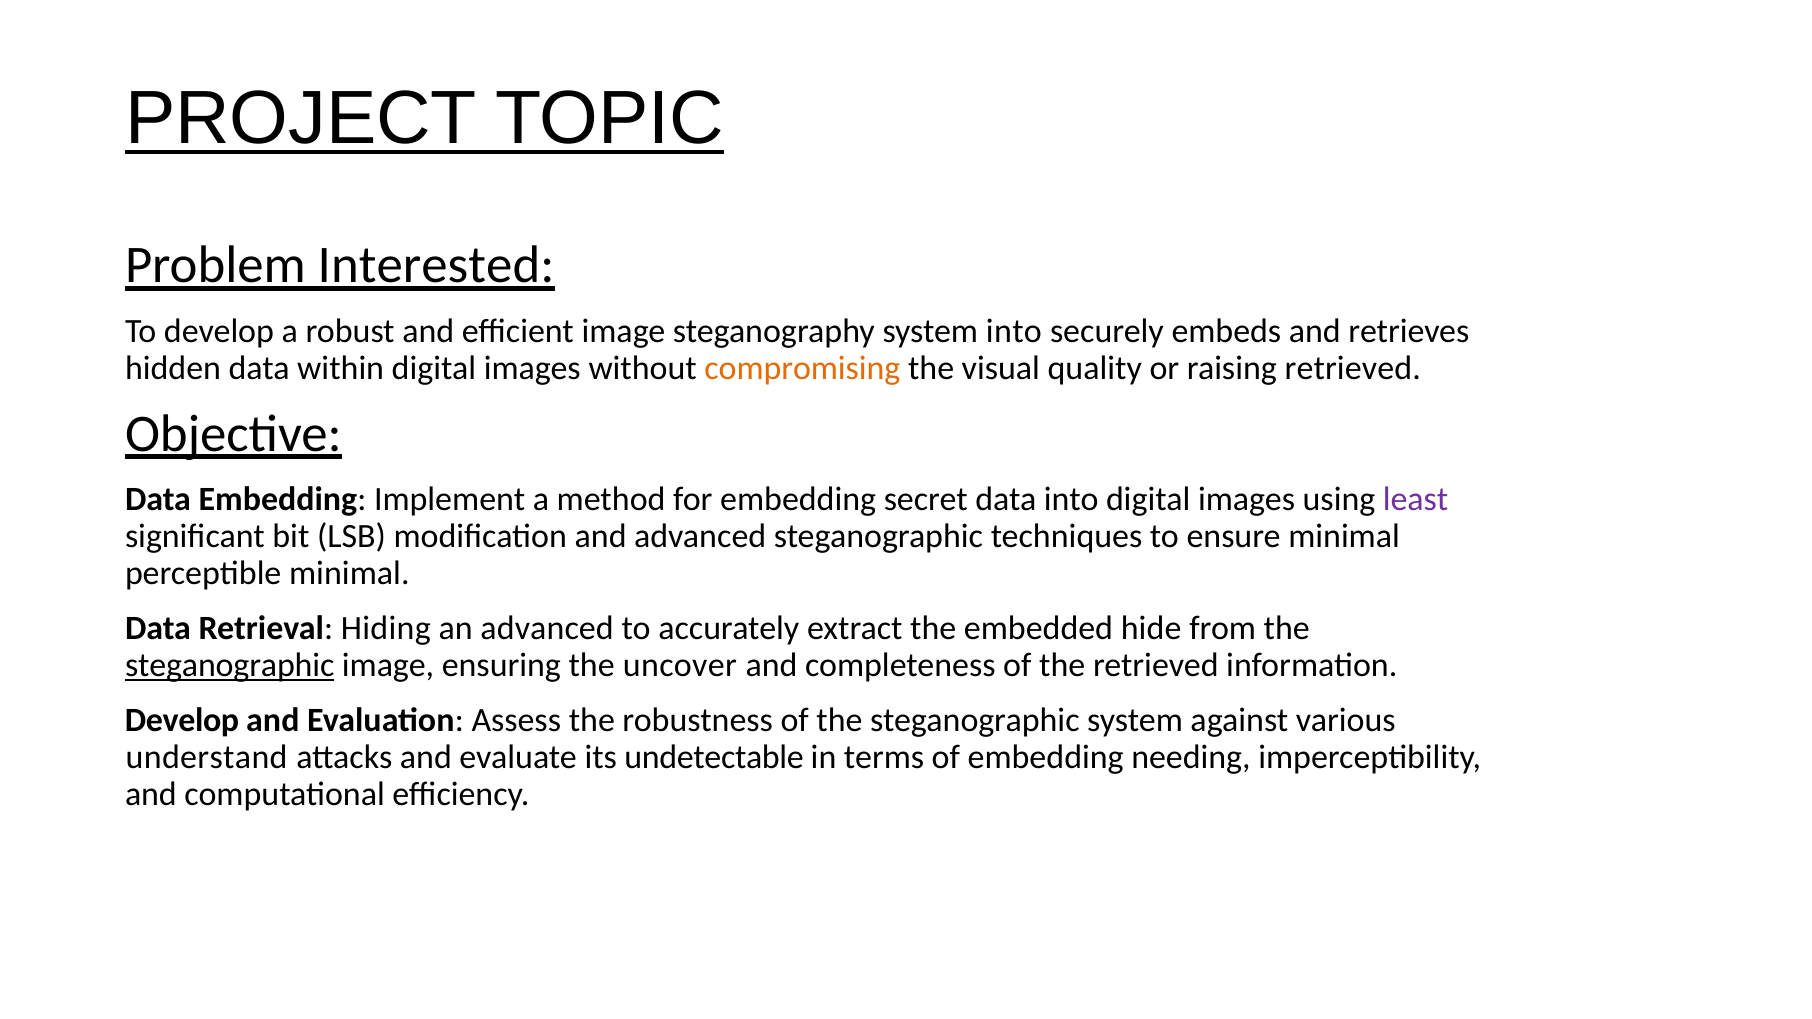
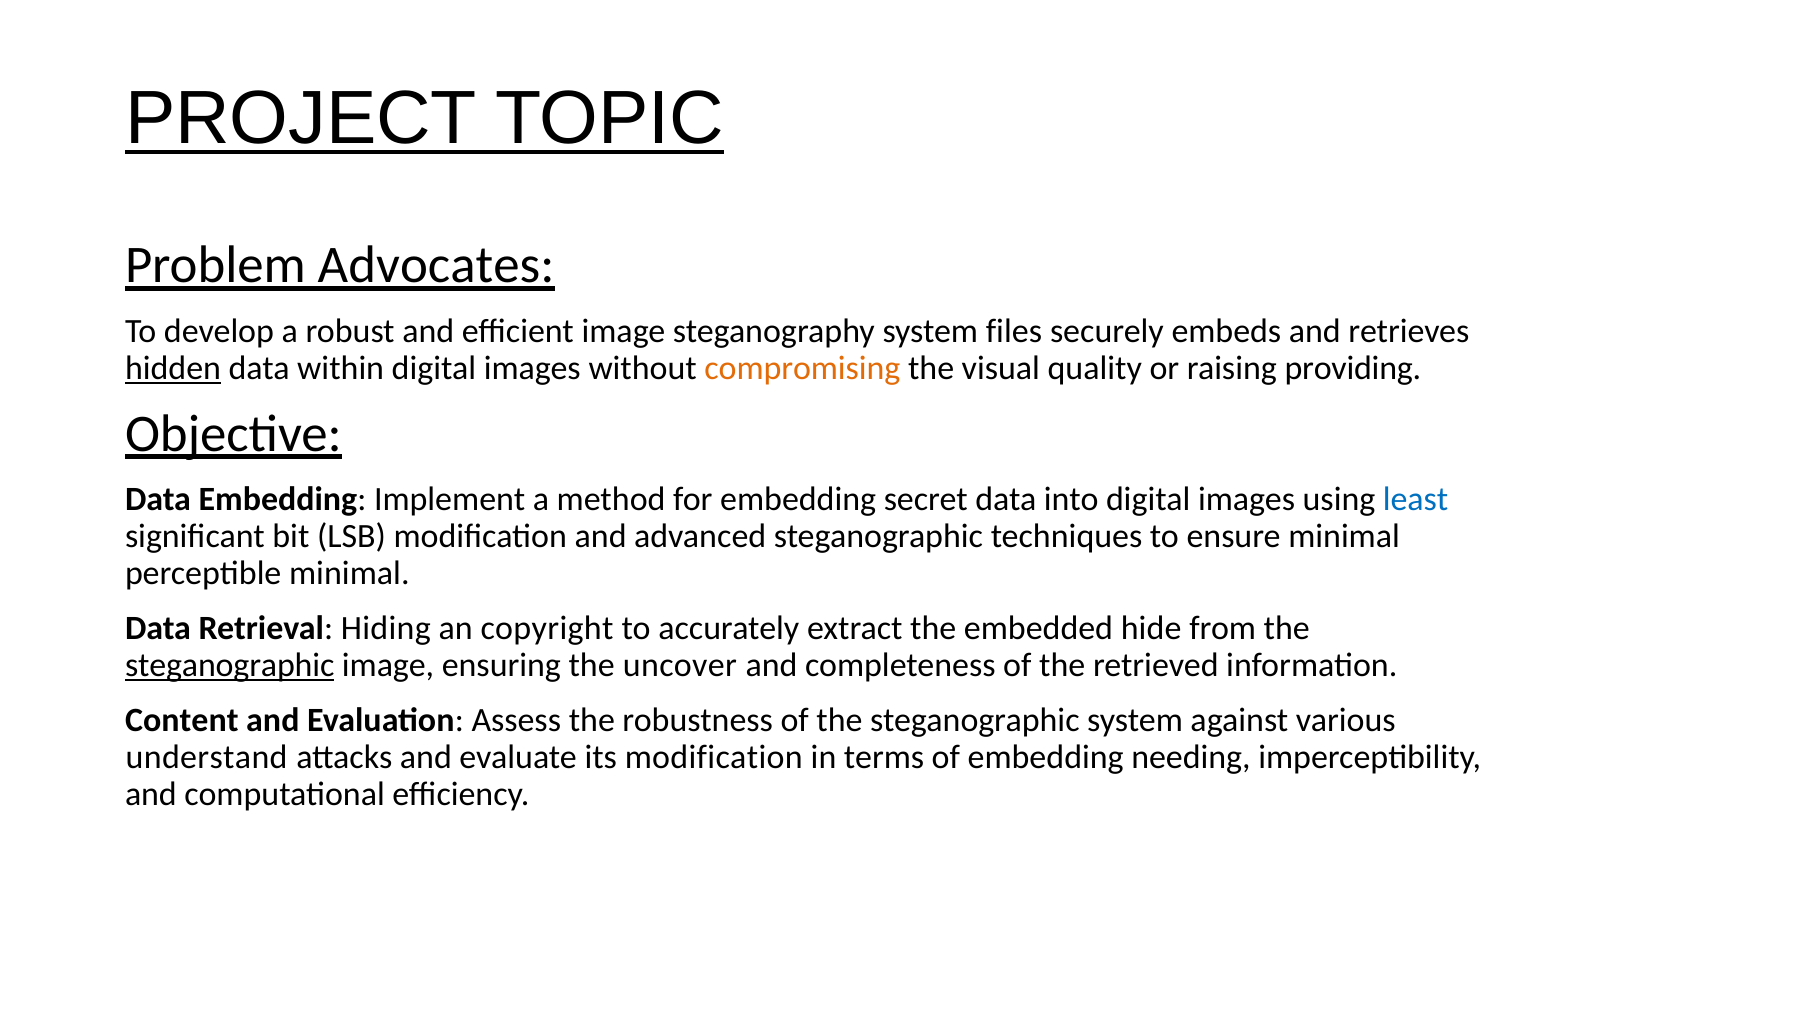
Interested: Interested -> Advocates (436, 265)
system into: into -> files (1014, 331)
hidden underline: none -> present (173, 368)
raising retrieved: retrieved -> providing (1353, 368)
least colour: purple -> blue (1416, 500)
an advanced: advanced -> copyright (547, 629)
Develop: Develop -> Content (182, 721)
its undetectable: undetectable -> modification (714, 758)
